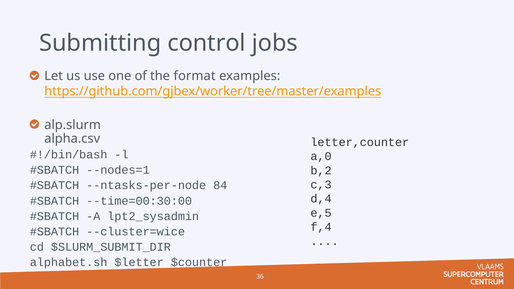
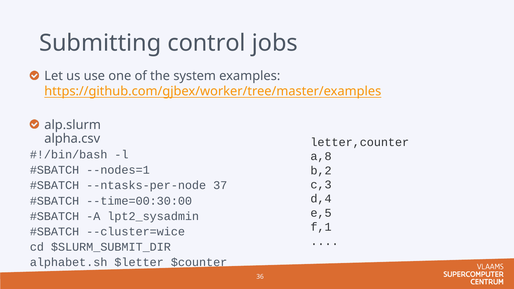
format: format -> system (195, 76)
a,0: a,0 -> a,8 (321, 156)
84: 84 -> 37 (220, 185)
f,4: f,4 -> f,1 (321, 227)
